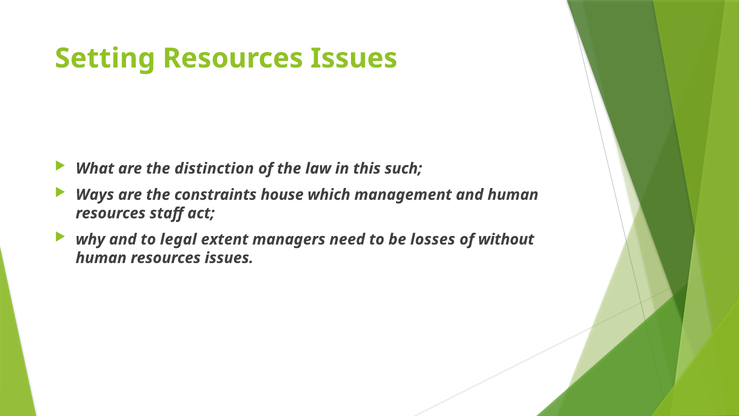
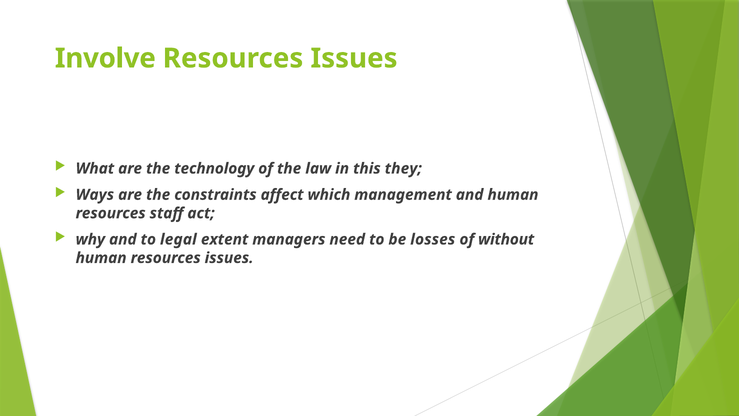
Setting: Setting -> Involve (105, 58)
distinction: distinction -> technology (214, 168)
such: such -> they (403, 168)
house: house -> affect (282, 195)
